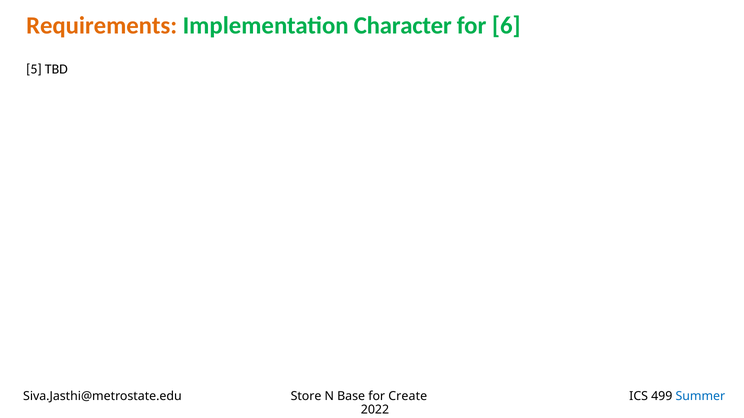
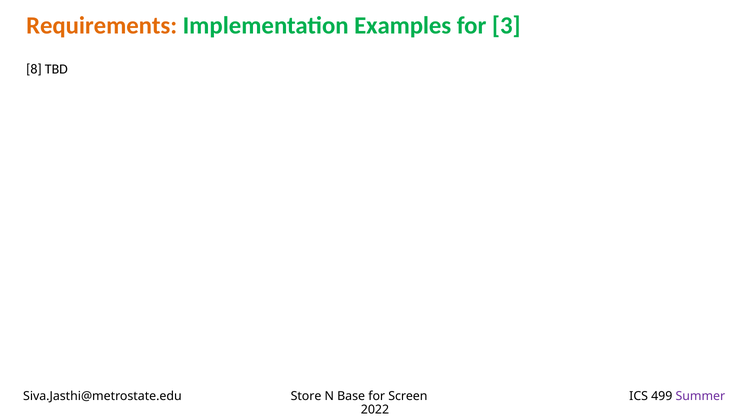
Character: Character -> Examples (403, 26)
6: 6 -> 3 (506, 26)
5: 5 -> 8 (34, 69)
Create: Create -> Screen (408, 397)
Summer colour: blue -> purple (700, 397)
